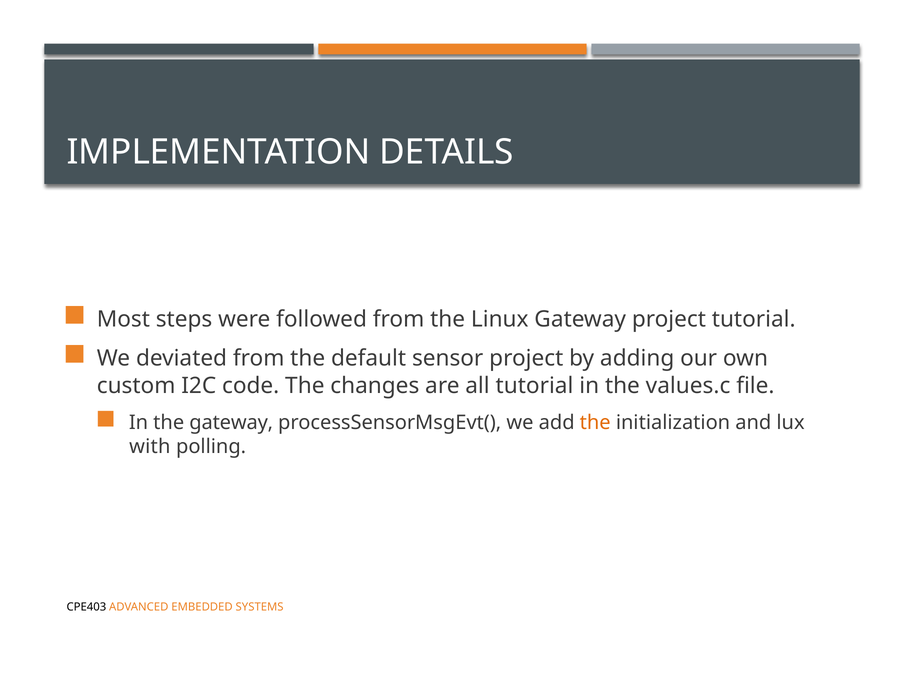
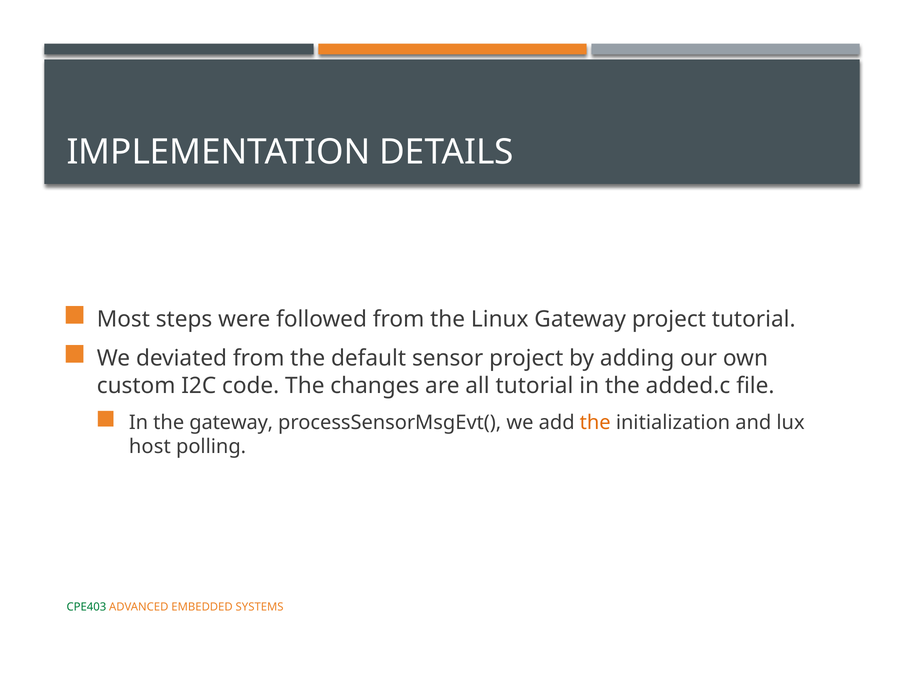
values.c: values.c -> added.c (688, 385)
with: with -> host (150, 447)
CPE403 colour: black -> green (86, 607)
